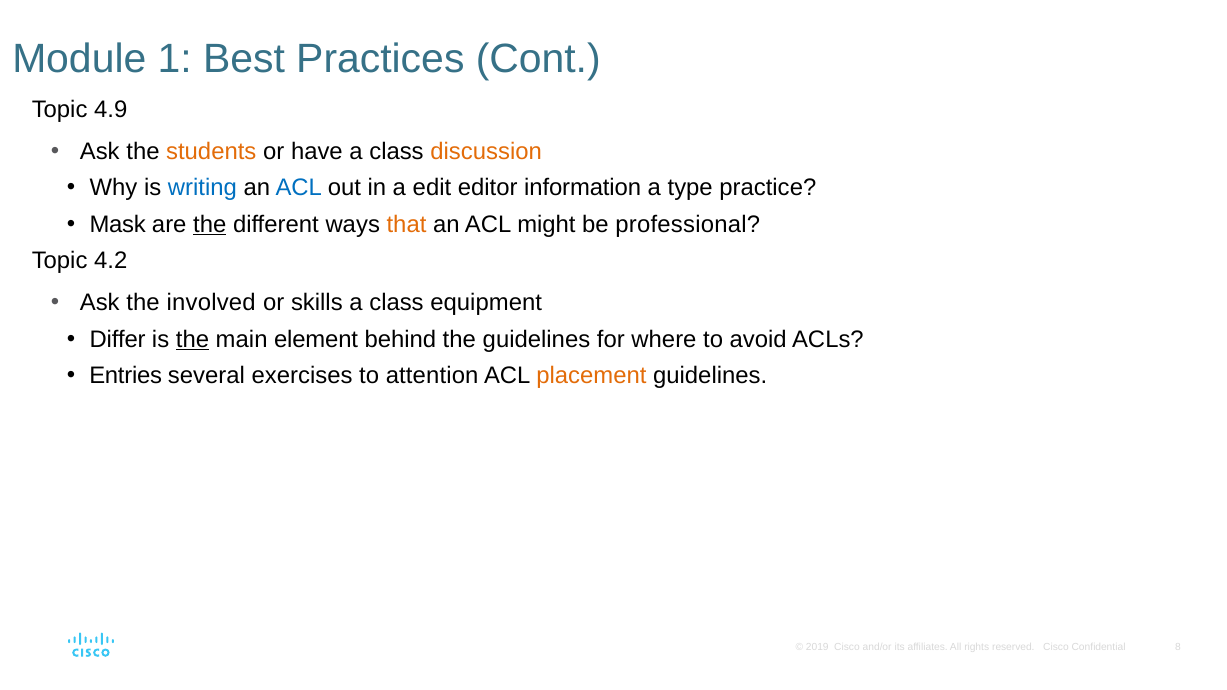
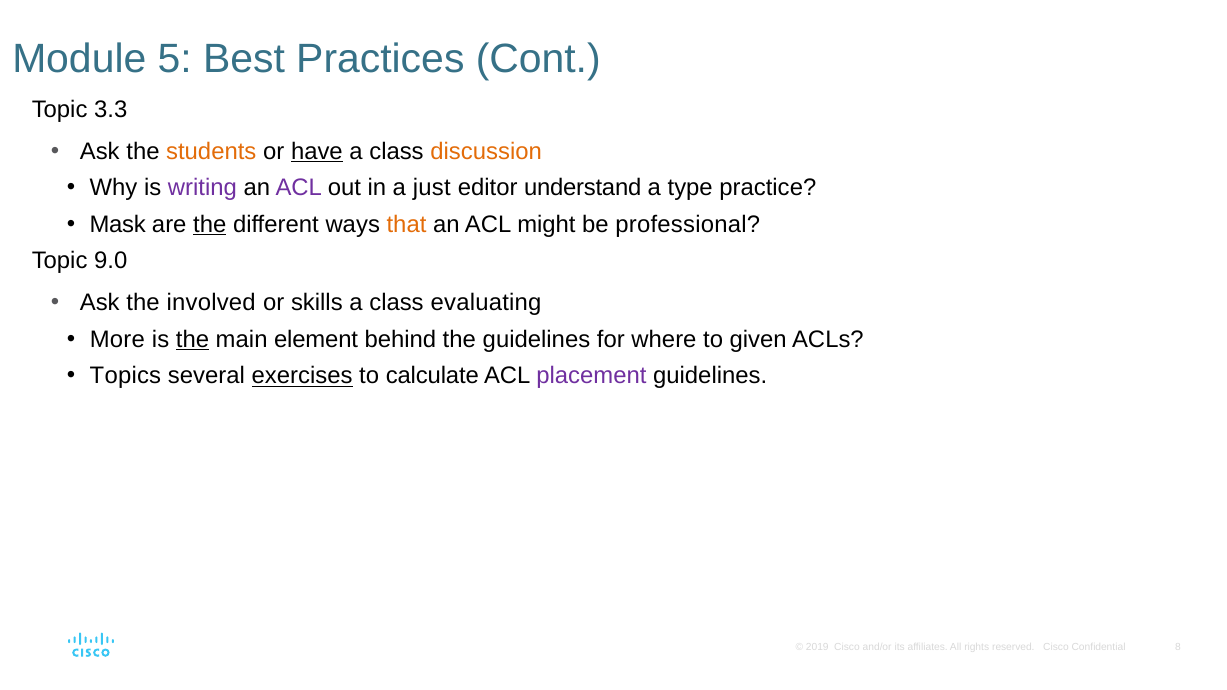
1: 1 -> 5 (175, 59)
4.9: 4.9 -> 3.3 (111, 110)
have underline: none -> present (317, 151)
writing colour: blue -> purple (202, 188)
ACL colour: blue -> purple (299, 188)
edit: edit -> just (432, 188)
information: information -> understand (583, 188)
4.2: 4.2 -> 9.0 (111, 261)
equipment: equipment -> evaluating (486, 303)
Differ: Differ -> More (117, 340)
avoid: avoid -> given (758, 340)
Entries: Entries -> Topics (125, 376)
exercises underline: none -> present (302, 376)
attention: attention -> calculate (432, 376)
placement colour: orange -> purple (591, 376)
